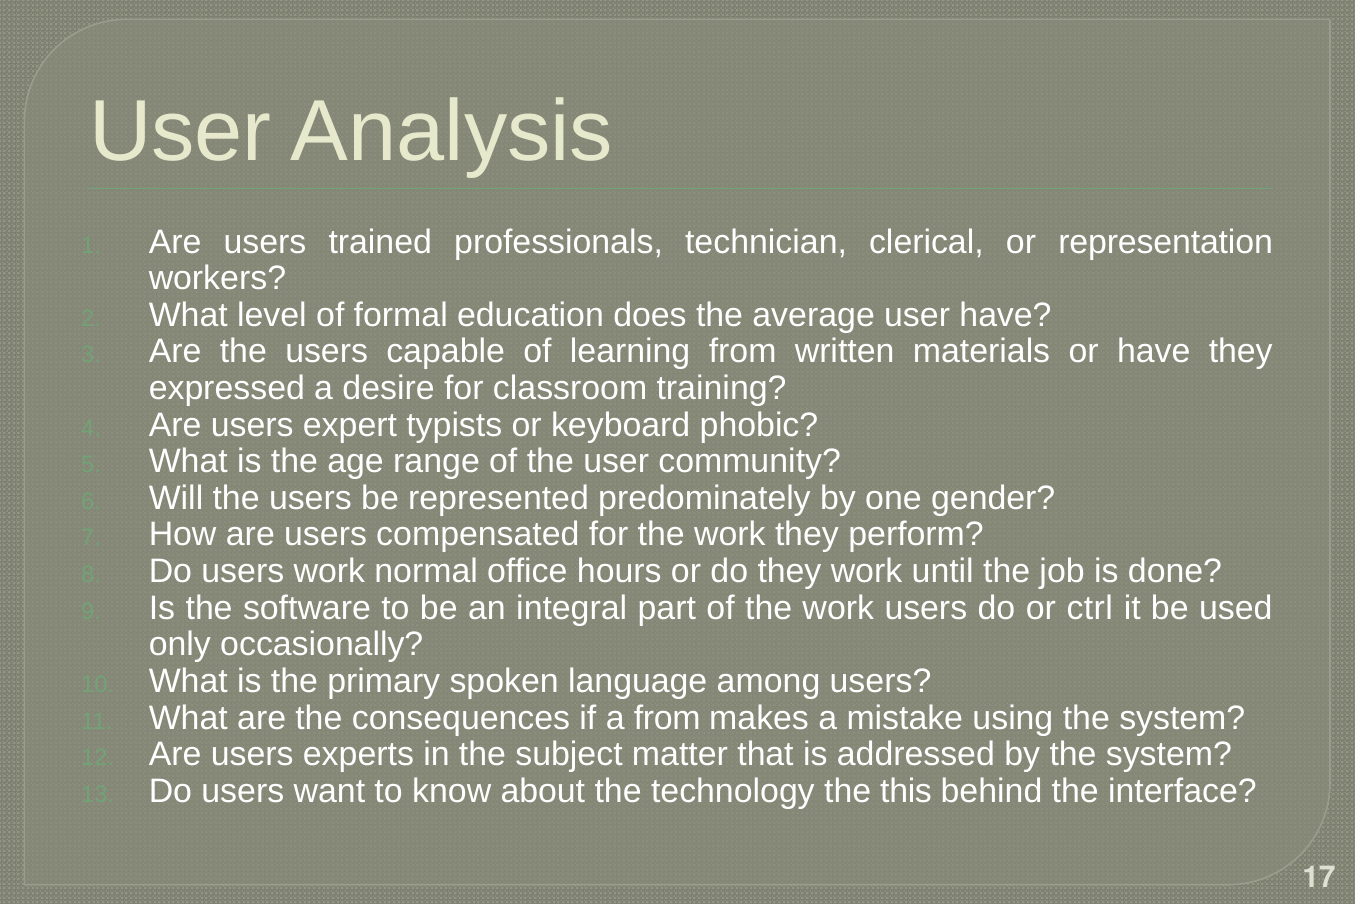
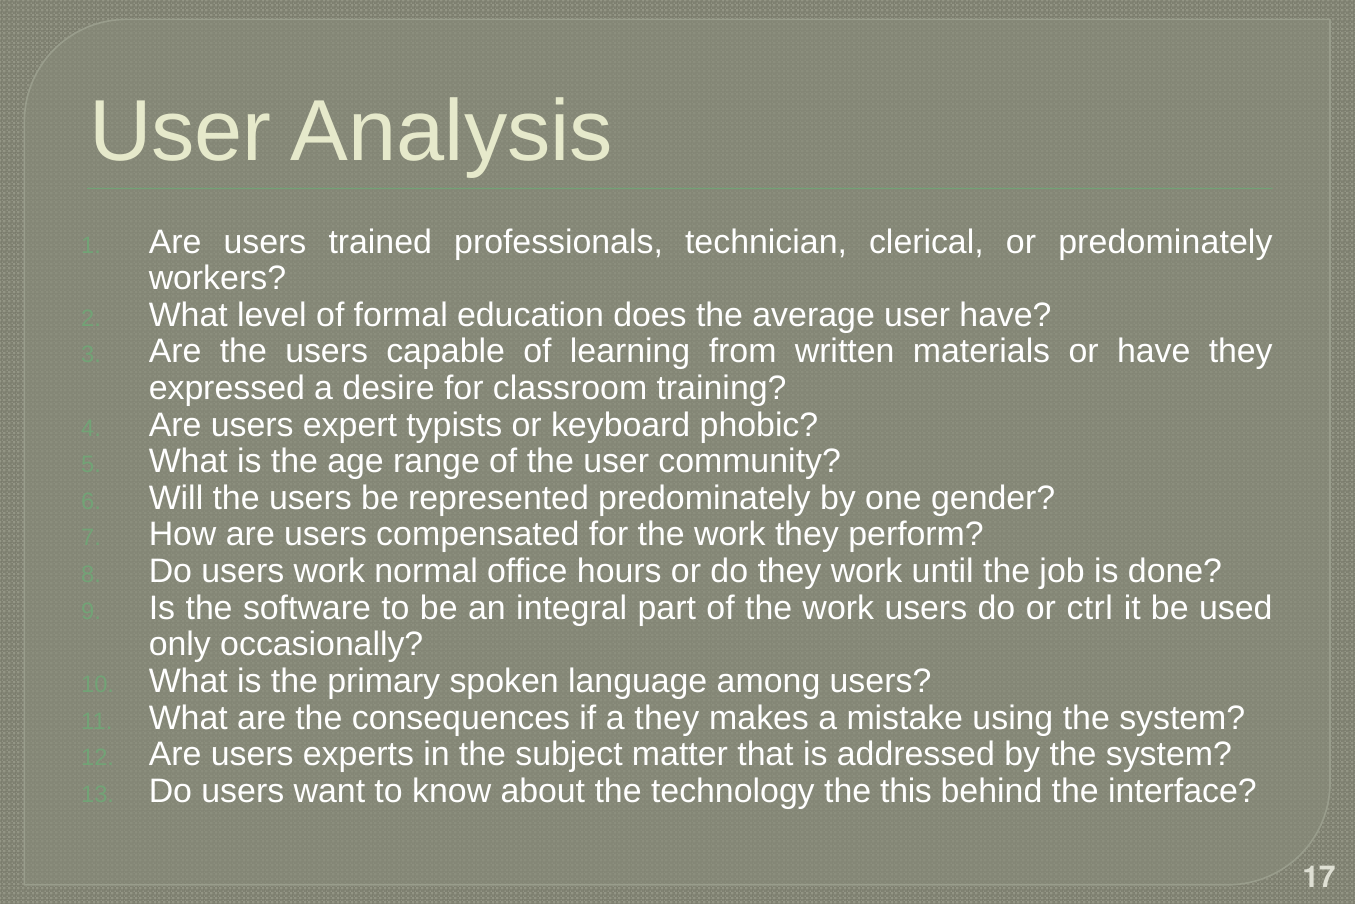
or representation: representation -> predominately (1165, 242)
a from: from -> they (667, 717)
